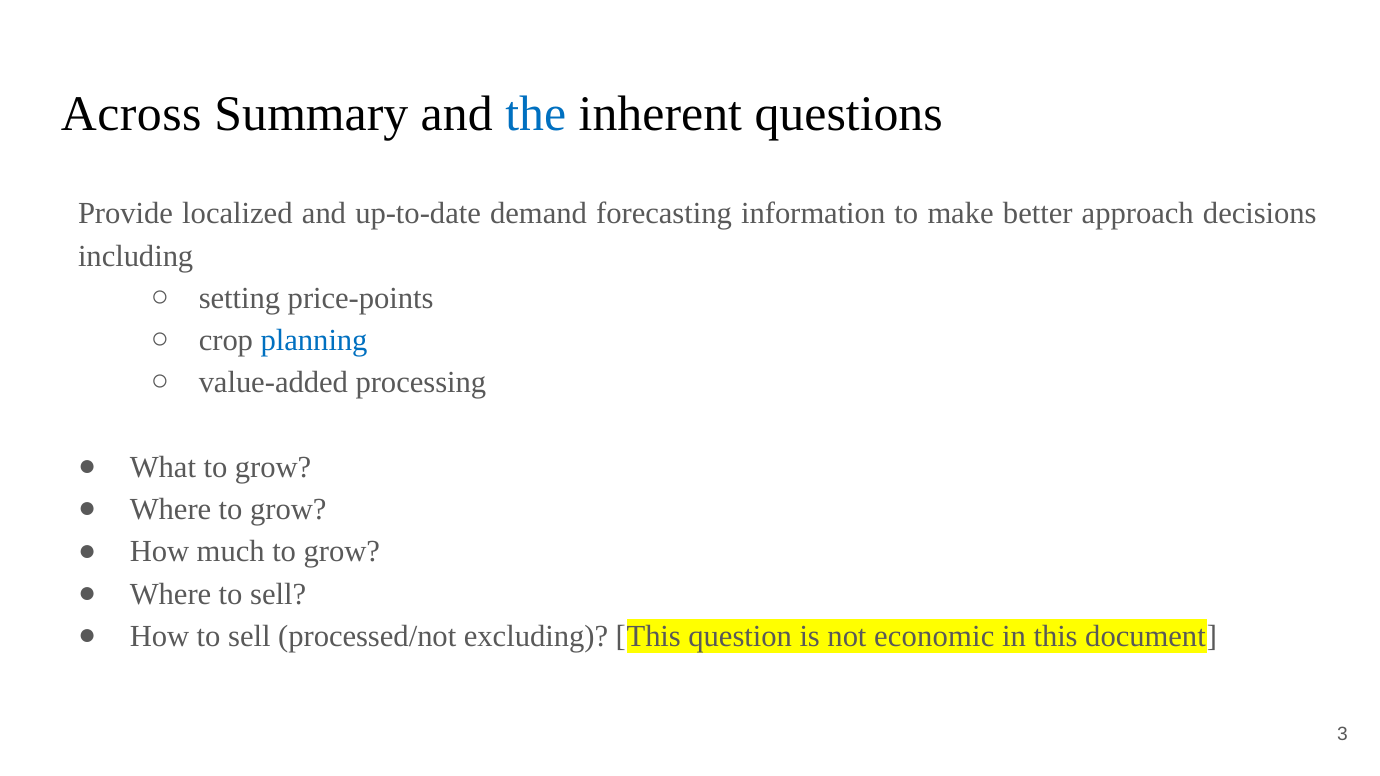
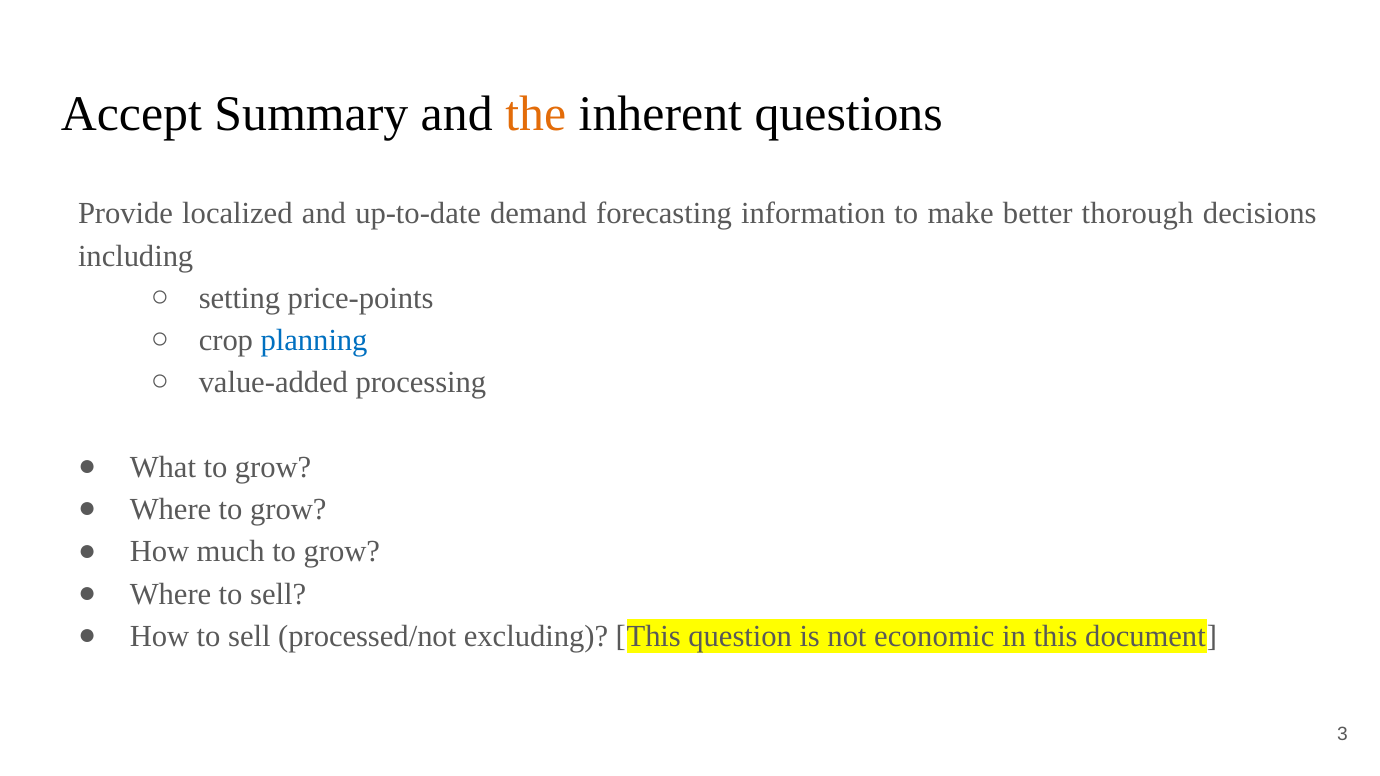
Across: Across -> Accept (131, 114)
the colour: blue -> orange (536, 114)
approach: approach -> thorough (1138, 214)
